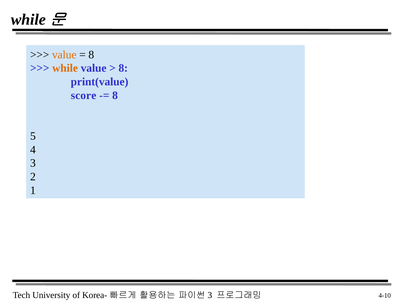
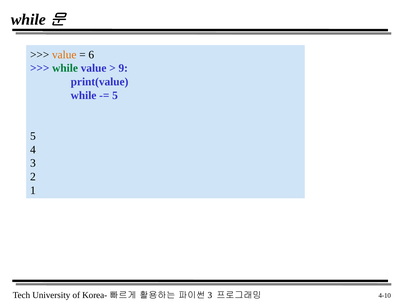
8: 8 -> 6 (91, 55)
while colour: orange -> green (65, 68)
8: 8 -> 9 (123, 68)
score: score -> while (84, 95)
8: 8 -> 5 (115, 95)
